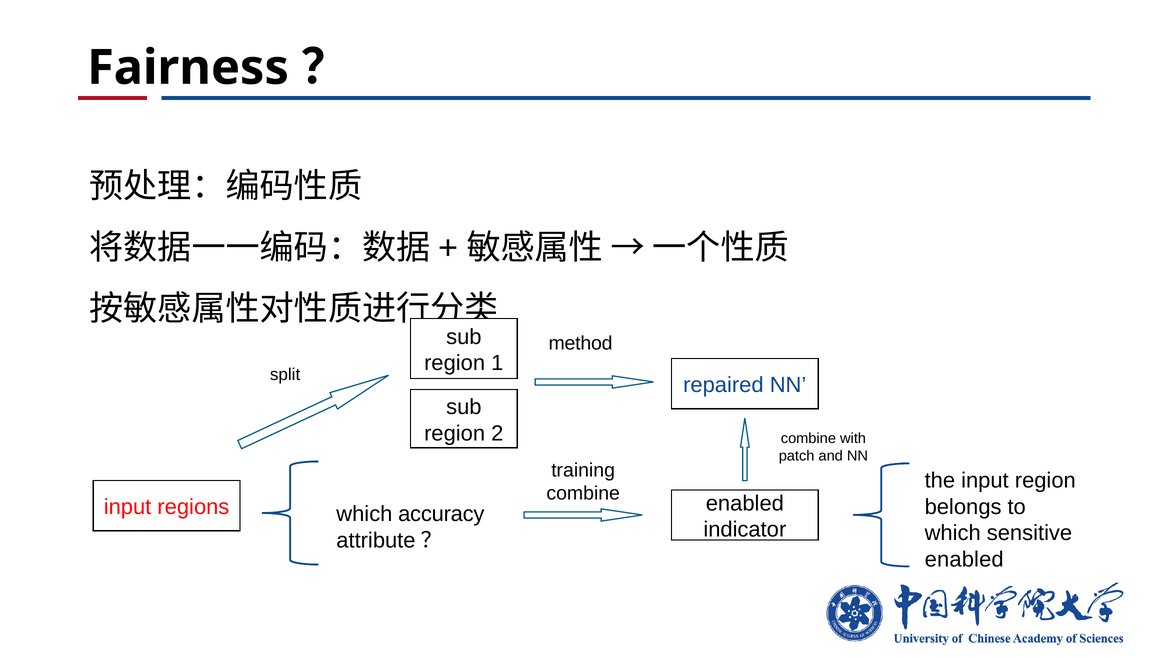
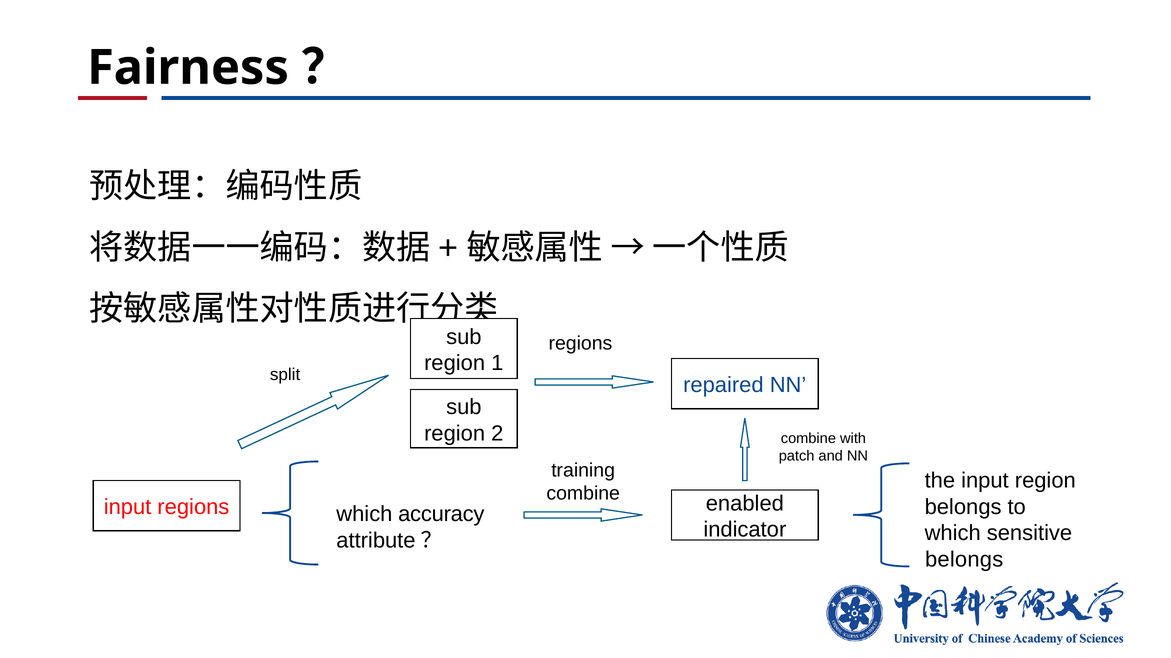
method: method -> regions (580, 344)
enabled: enabled -> belongs (964, 560)
